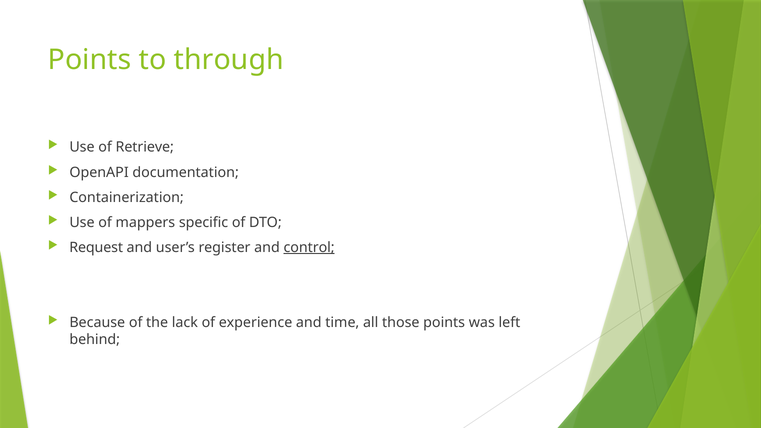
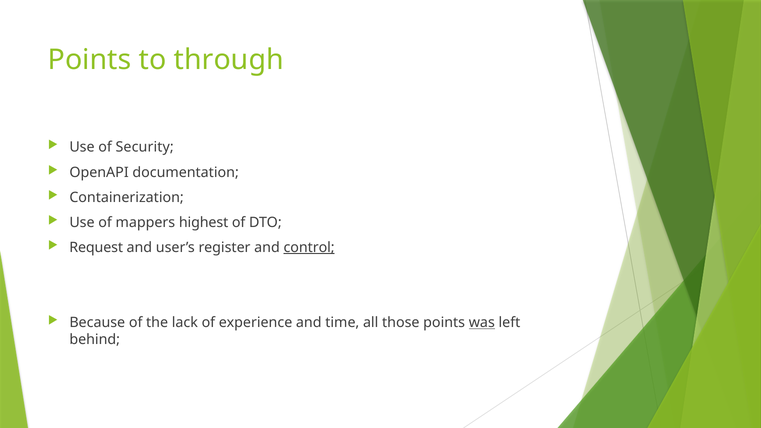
Retrieve: Retrieve -> Security (145, 147)
specific: specific -> highest (204, 222)
was underline: none -> present (482, 323)
